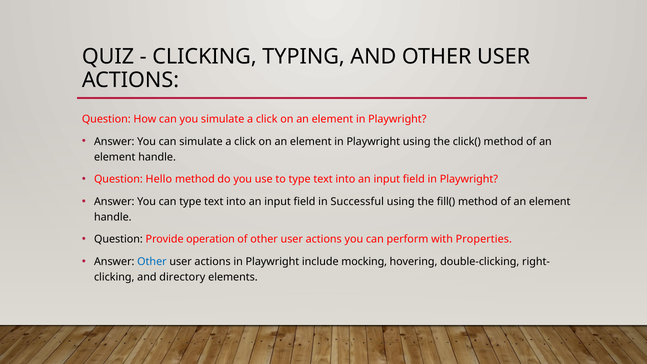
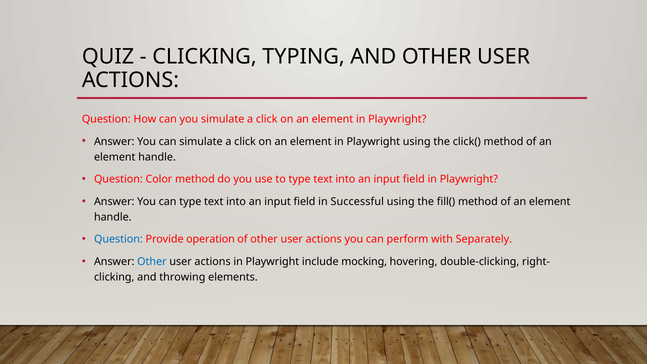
Hello: Hello -> Color (159, 179)
Question colour: black -> blue (118, 239)
Properties: Properties -> Separately (484, 239)
directory: directory -> throwing (182, 277)
